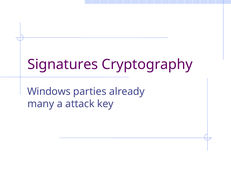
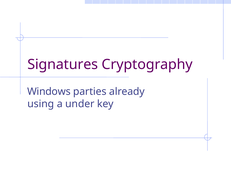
many: many -> using (41, 104)
attack: attack -> under (80, 104)
